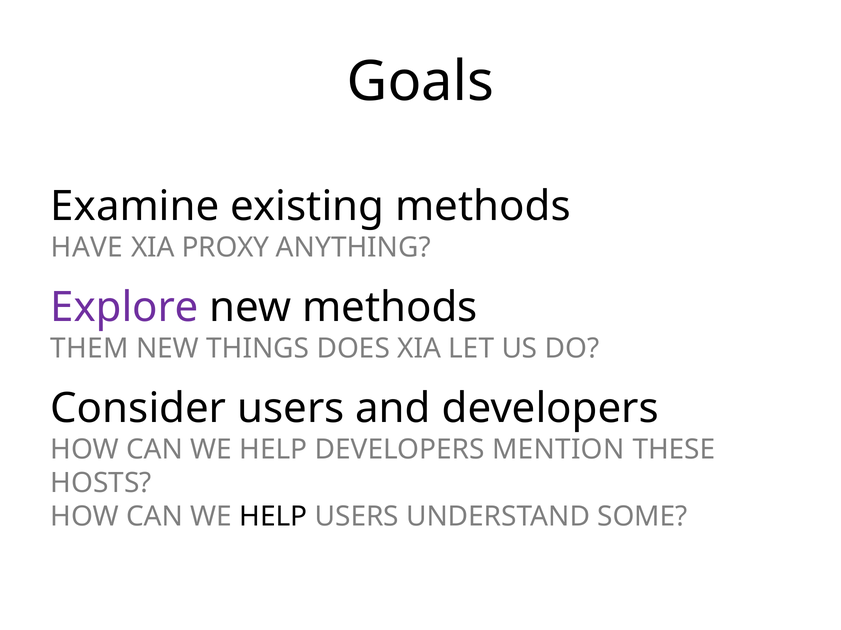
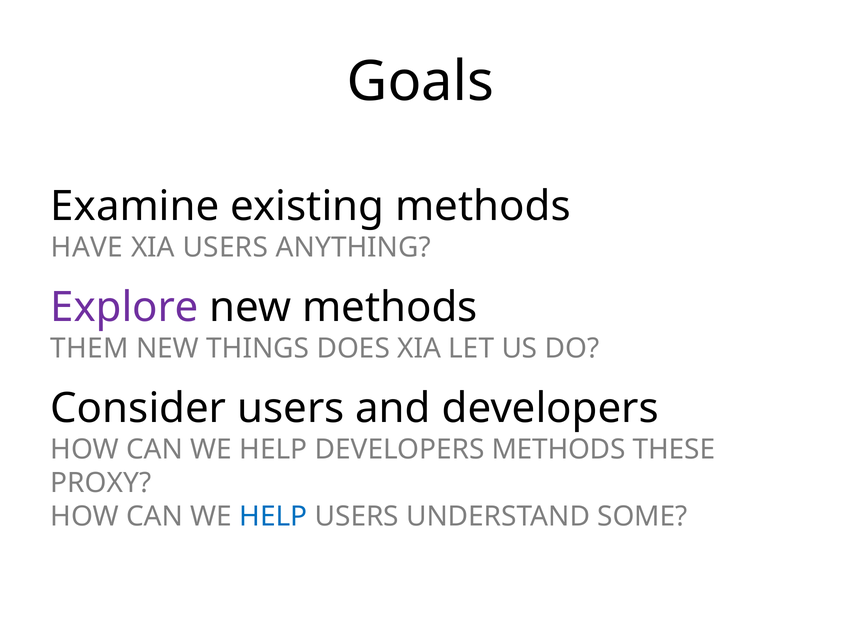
XIA PROXY: PROXY -> USERS (225, 248)
DEVELOPERS MENTION: MENTION -> METHODS (559, 450)
HOSTS: HOSTS -> PROXY (101, 484)
HELP colour: black -> blue (273, 517)
